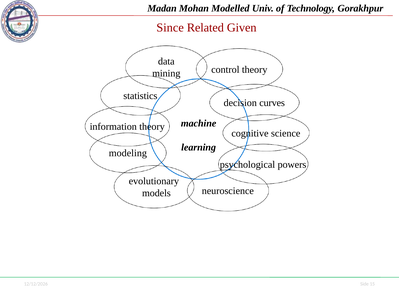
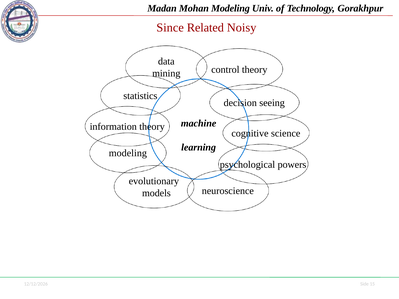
Mohan Modelled: Modelled -> Modeling (230, 8)
Given: Given -> Noisy (242, 28)
curves: curves -> seeing (272, 103)
